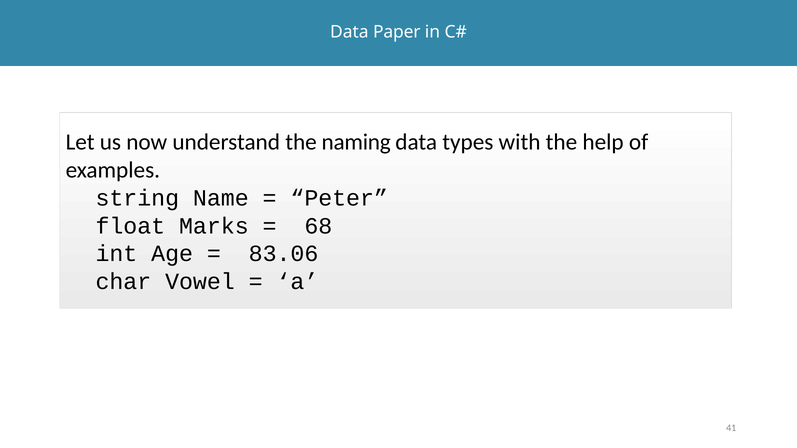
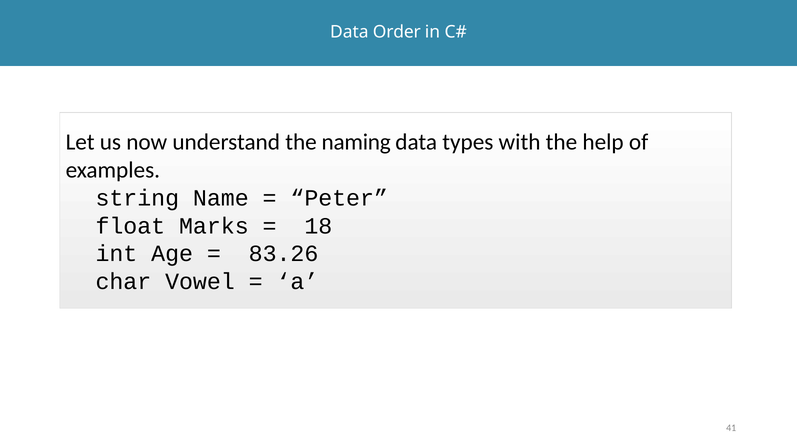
Paper: Paper -> Order (397, 32)
68: 68 -> 18 (318, 226)
83.06: 83.06 -> 83.26 (284, 254)
